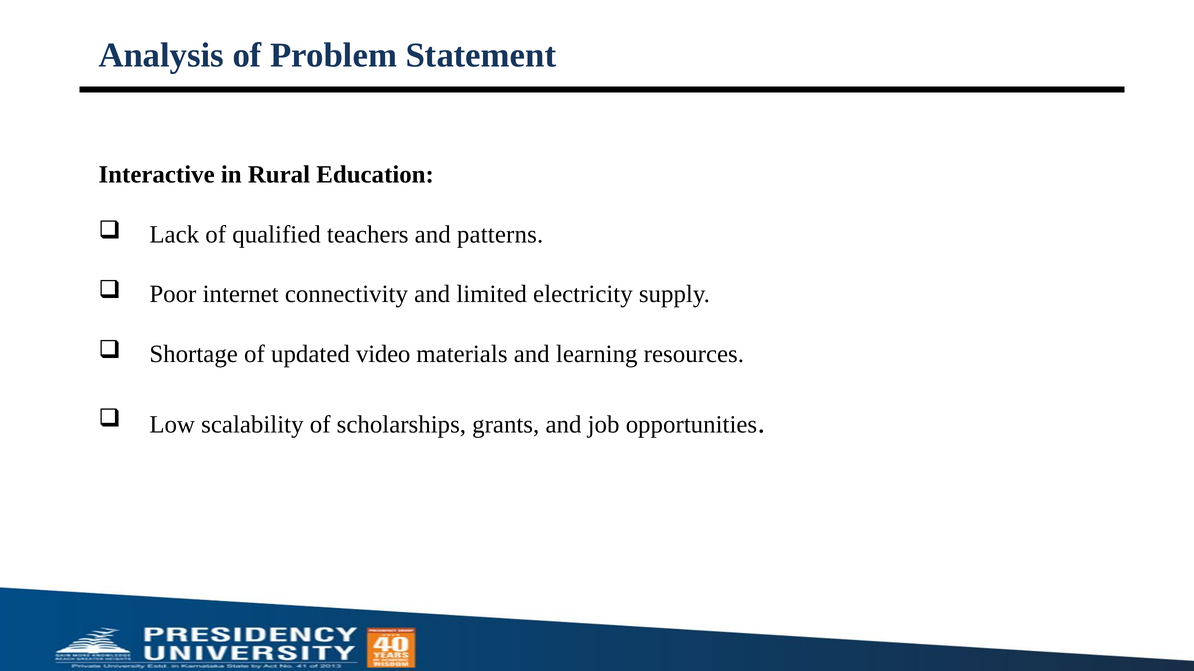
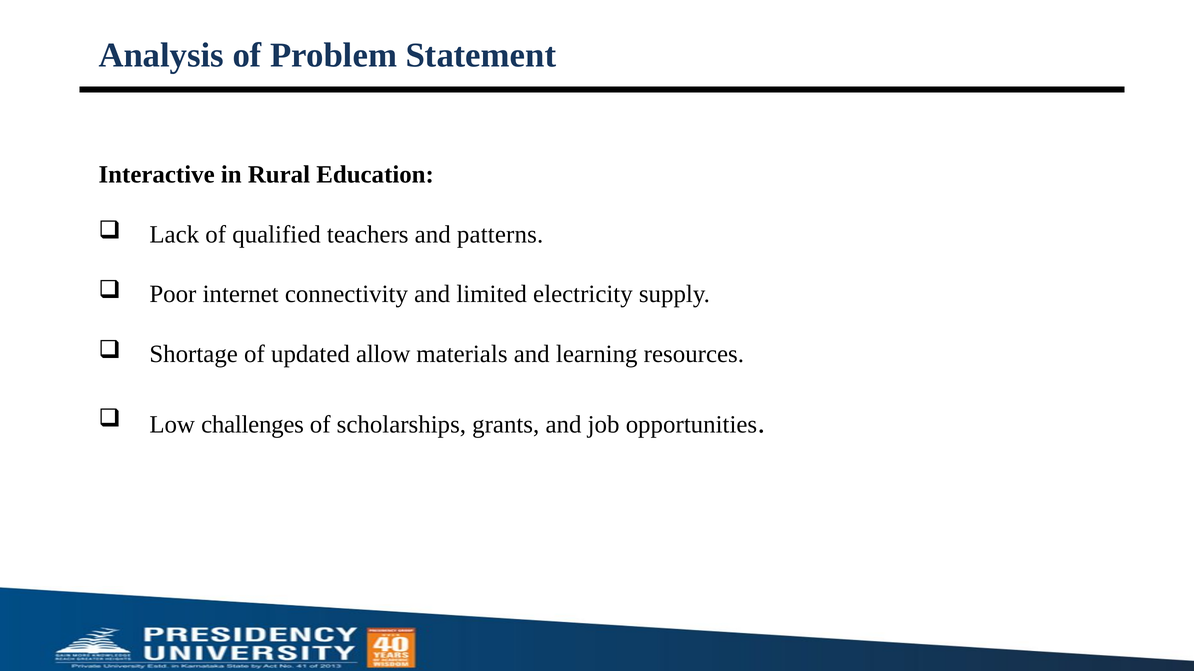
video: video -> allow (383, 354)
scalability: scalability -> challenges (253, 425)
